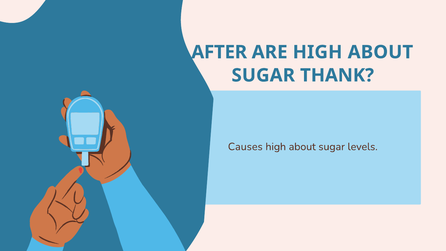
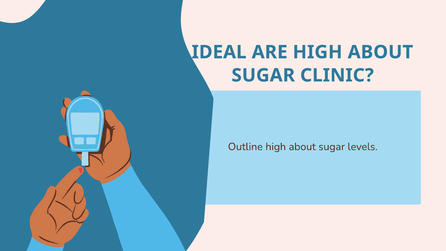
AFTER: AFTER -> IDEAL (219, 52)
THANK: THANK -> CLINIC (337, 75)
Causes: Causes -> Outline (245, 147)
